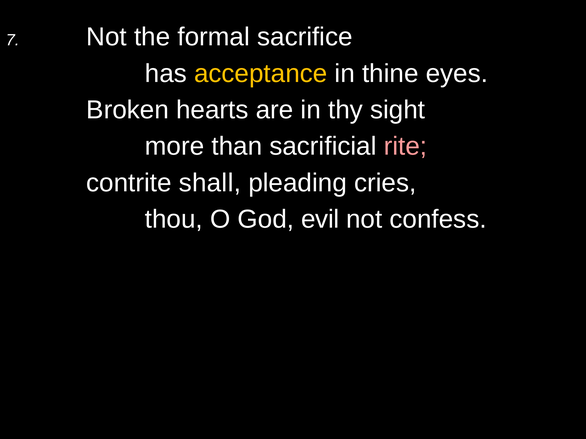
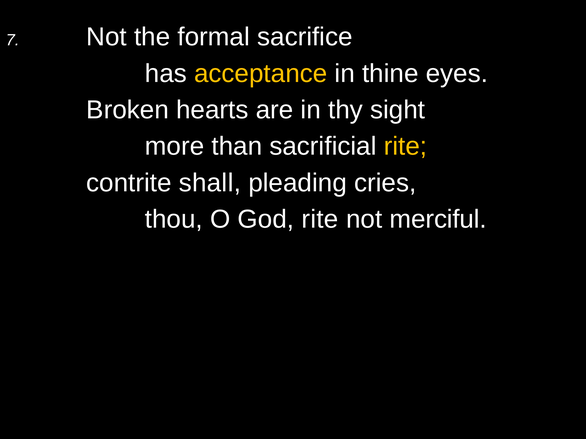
rite colour: pink -> yellow (405, 146)
God evil: evil -> rite (320, 219)
confess: confess -> merciful (438, 219)
